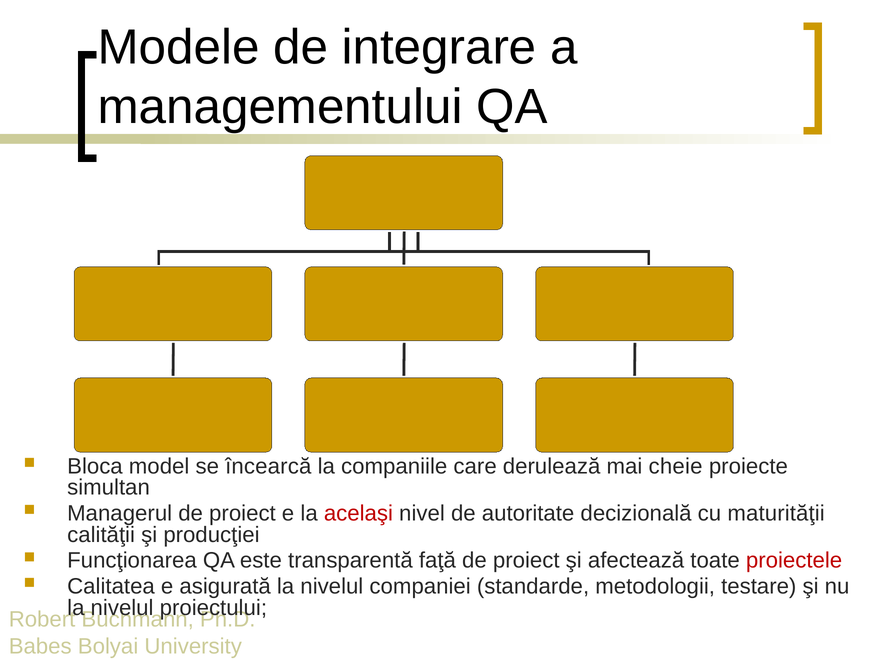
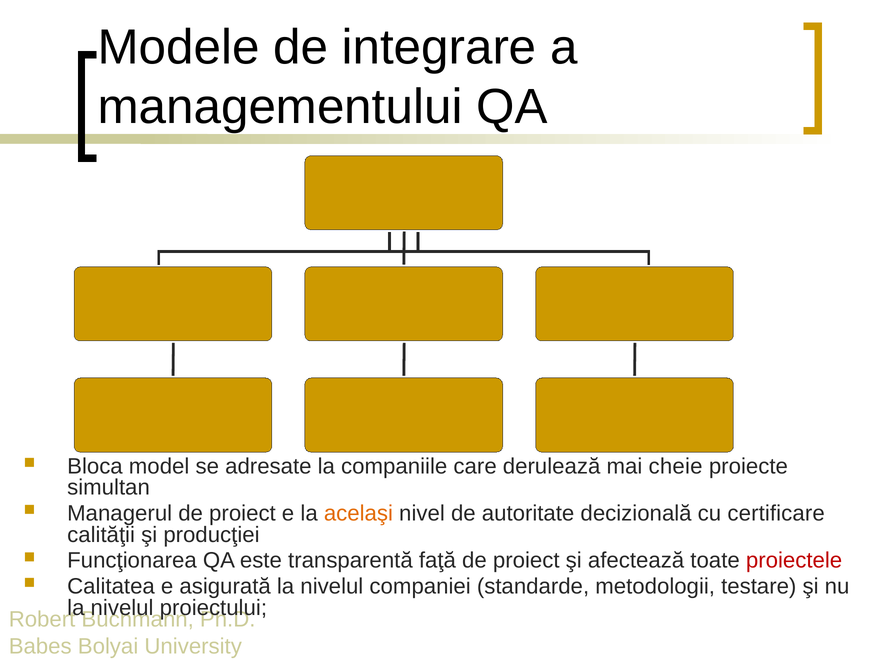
încearcă: încearcă -> adresate (268, 466)
acelaşi colour: red -> orange (358, 513)
maturităţii: maturităţii -> certificare (776, 513)
